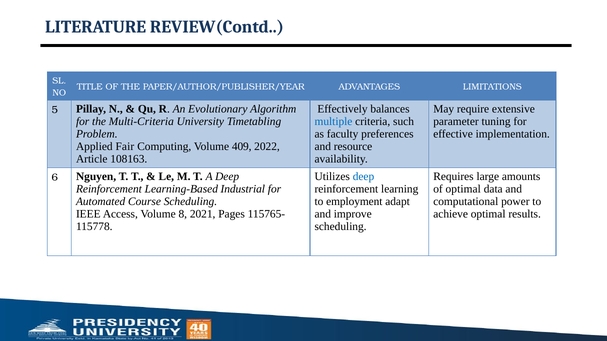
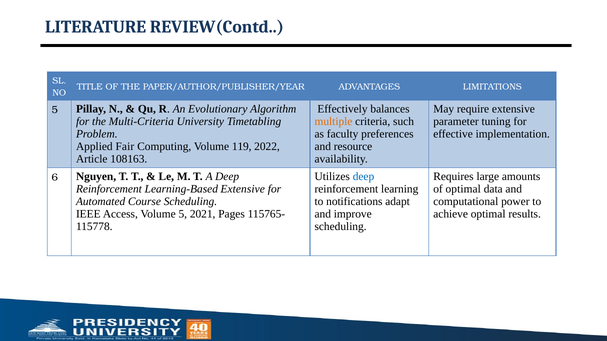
multiple colour: blue -> orange (333, 122)
409: 409 -> 119 (242, 147)
Learning-Based Industrial: Industrial -> Extensive (243, 189)
employment: employment -> notifications (354, 202)
Volume 8: 8 -> 5 (183, 214)
